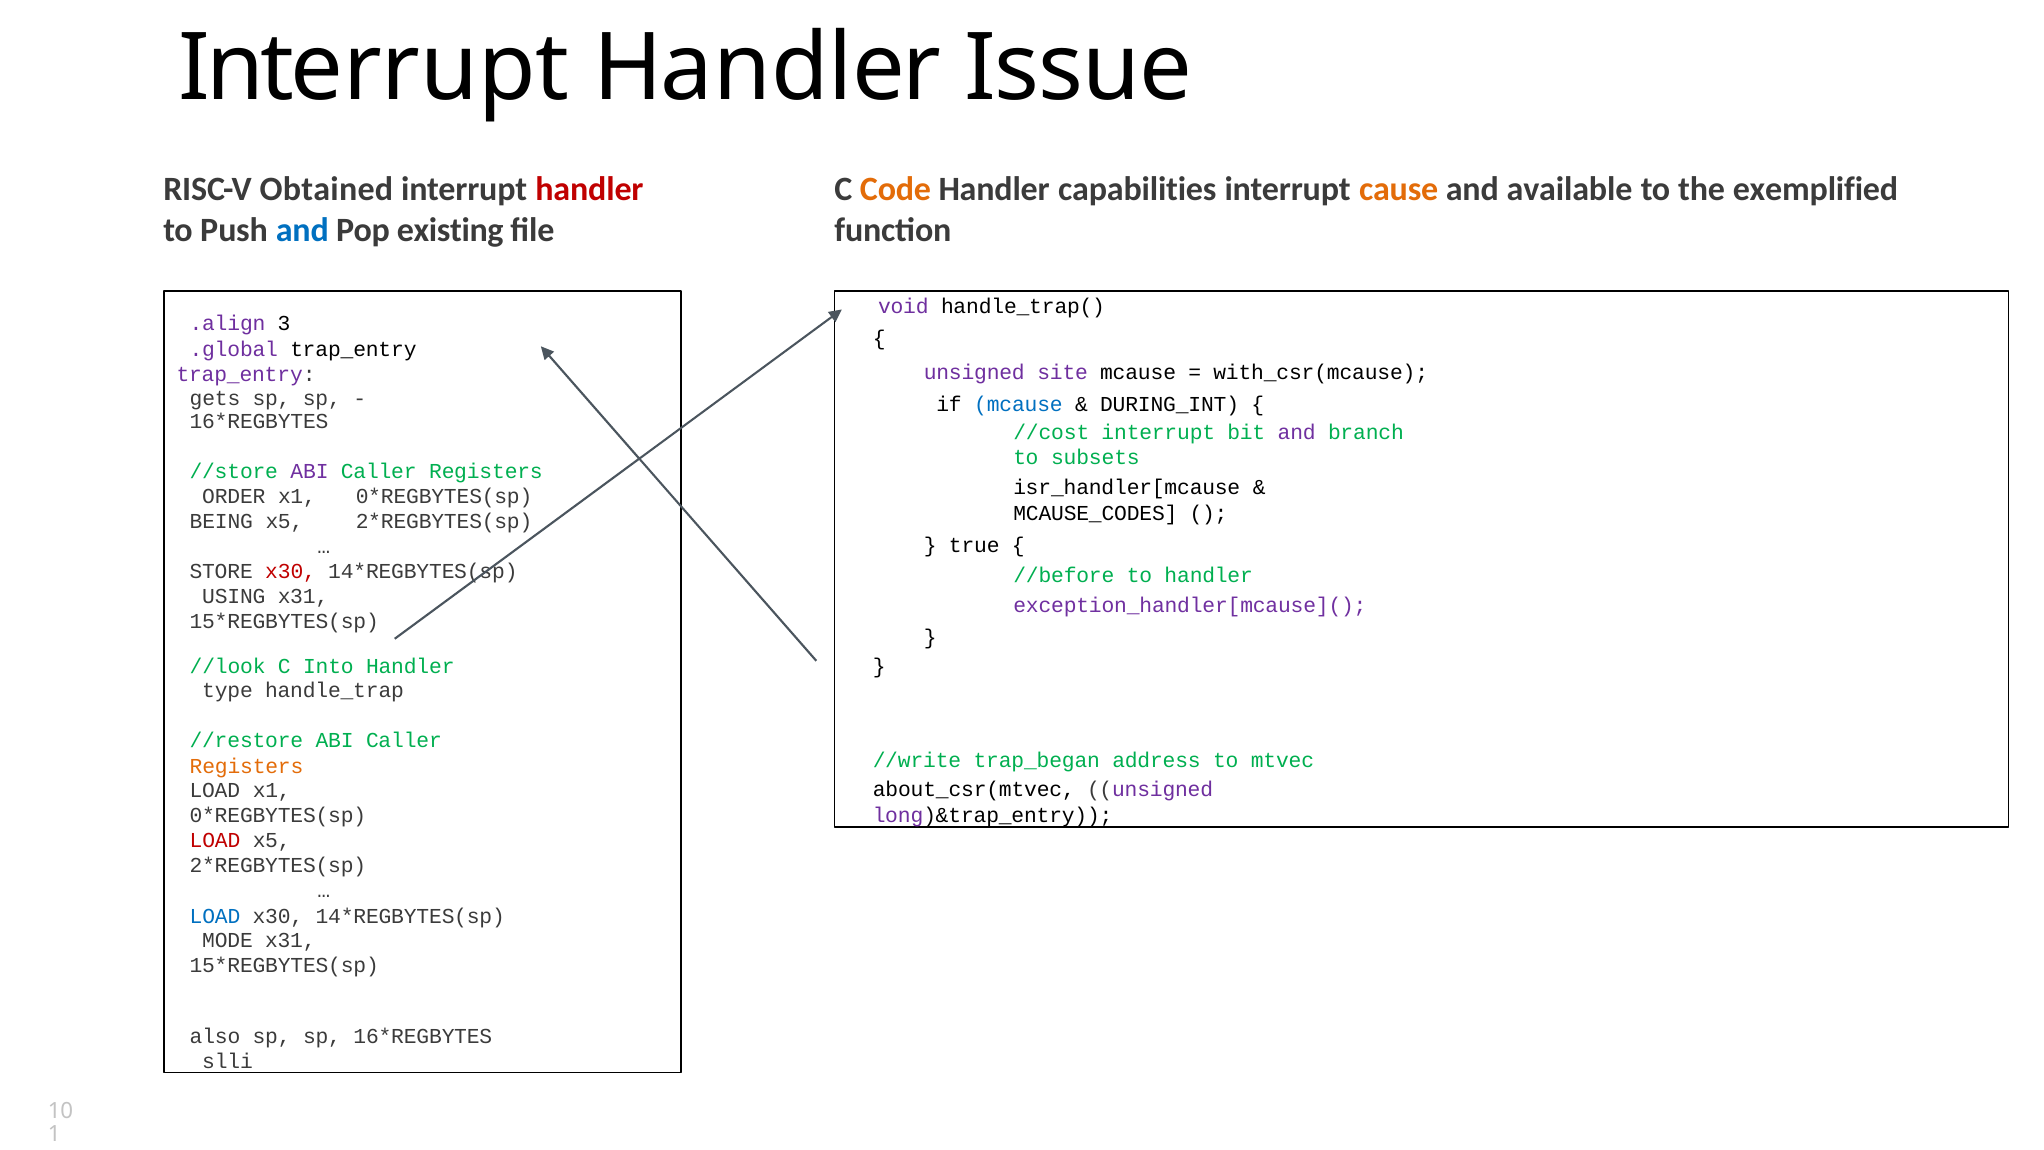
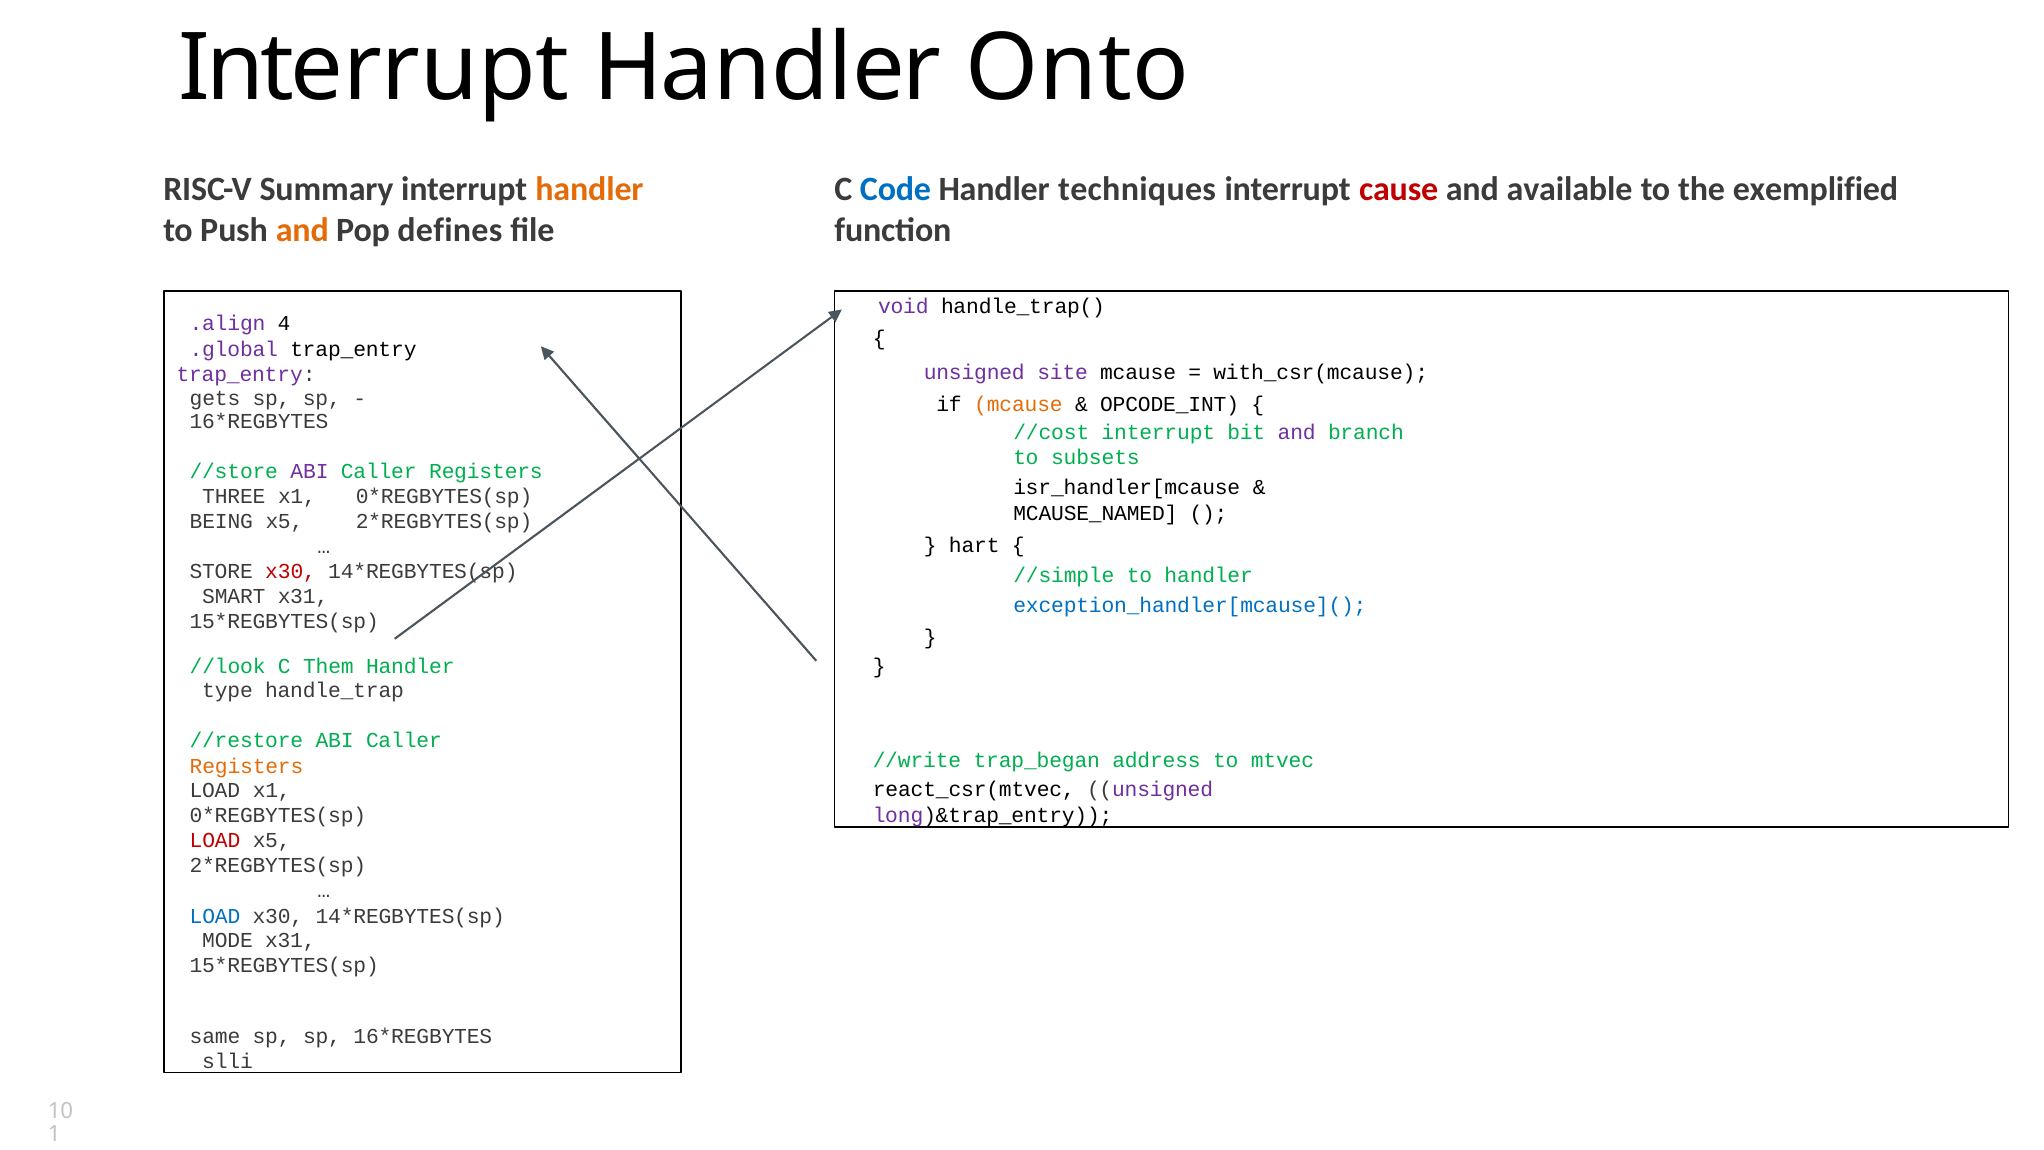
Issue: Issue -> Onto (1078, 68)
Obtained: Obtained -> Summary (327, 189)
handler colour: red -> orange (589, 189)
Code colour: orange -> blue (895, 189)
capabilities: capabilities -> techniques (1137, 189)
cause colour: orange -> red (1399, 189)
and colour: blue -> orange (302, 230)
existing: existing -> defines (450, 230)
3: 3 -> 4 (284, 323)
mcause colour: blue -> orange (1018, 404)
DURING_INT: DURING_INT -> OPCODE_INT (1170, 404)
ORDER: ORDER -> THREE (234, 496)
MCAUSE_CODES: MCAUSE_CODES -> MCAUSE_NAMED (1095, 513)
true: true -> hart (974, 545)
//before: //before -> //simple (1064, 575)
USING: USING -> SMART (234, 597)
exception_handler[mcause]( colour: purple -> blue (1190, 605)
Into: Into -> Them (328, 666)
about_csr(mtvec: about_csr(mtvec -> react_csr(mtvec (974, 790)
also: also -> same (215, 1036)
